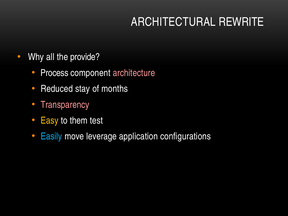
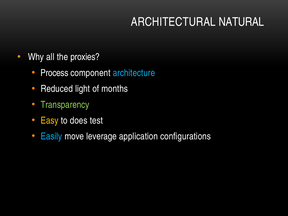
REWRITE: REWRITE -> NATURAL (241, 22)
provide: provide -> proxies (85, 57)
architecture colour: pink -> light blue (134, 73)
stay: stay -> light (83, 89)
Transparency colour: pink -> light green (65, 105)
them: them -> does (79, 120)
